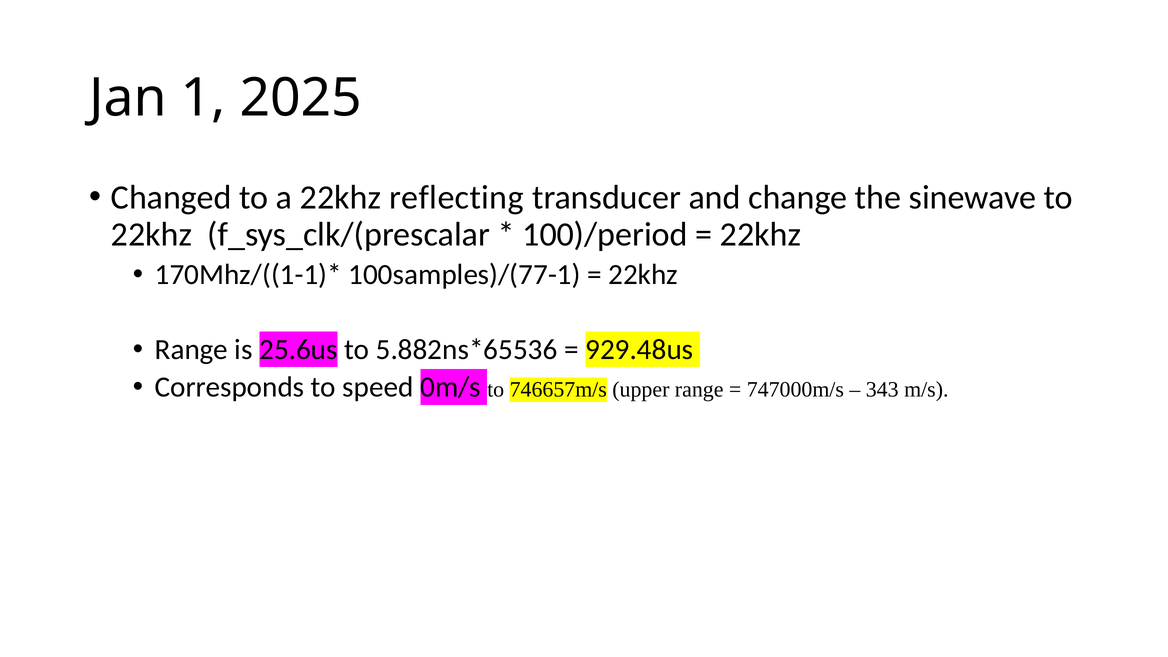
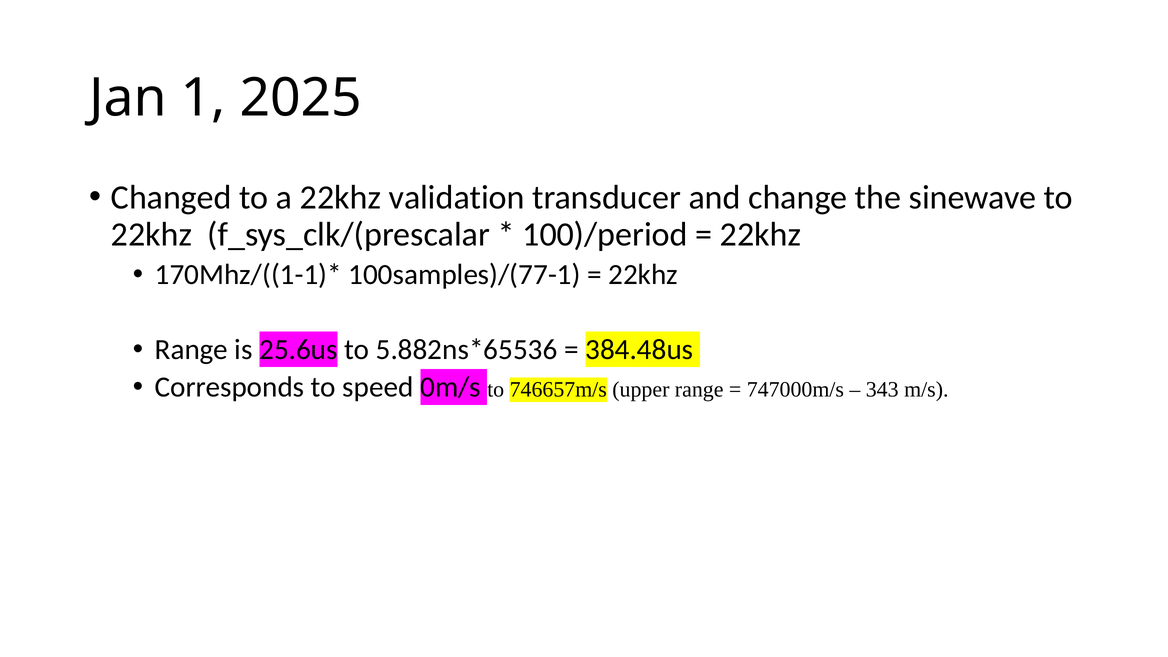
reflecting: reflecting -> validation (457, 197)
929.48us: 929.48us -> 384.48us (639, 350)
